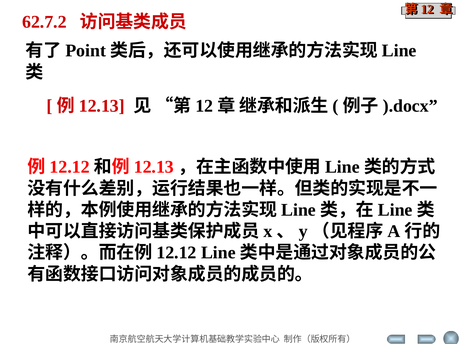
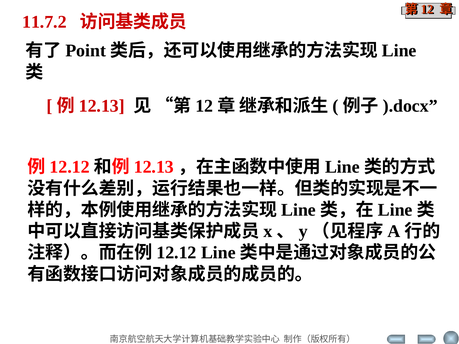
62.7.2: 62.7.2 -> 11.7.2 (44, 22)
